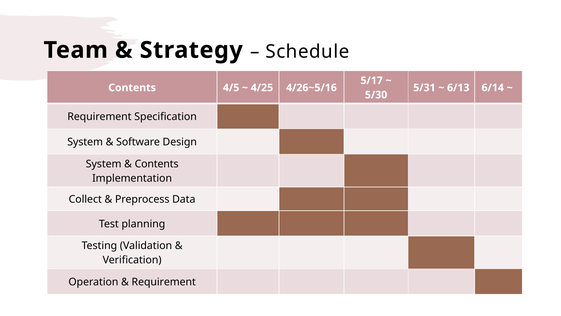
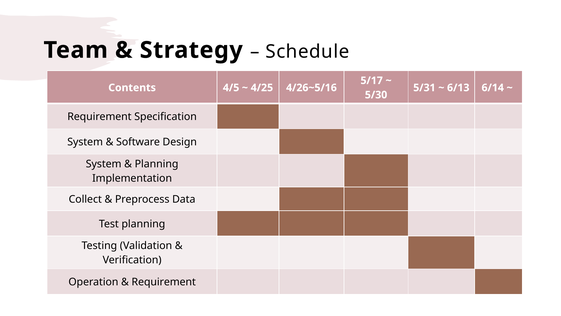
Contents: Contents -> Planning (157, 164)
